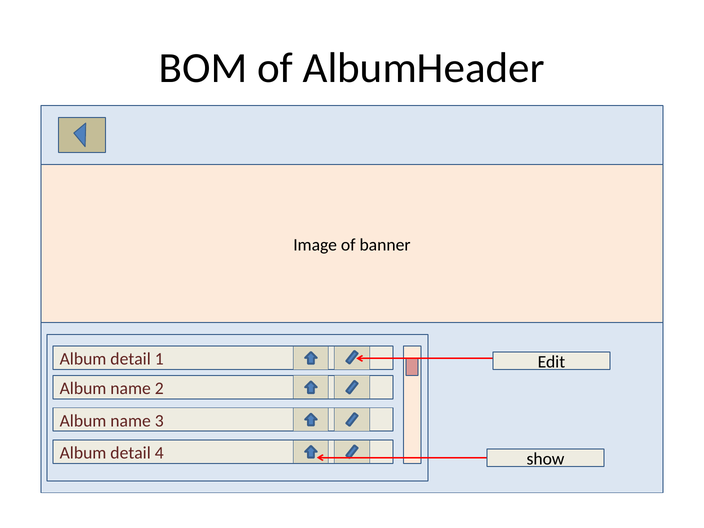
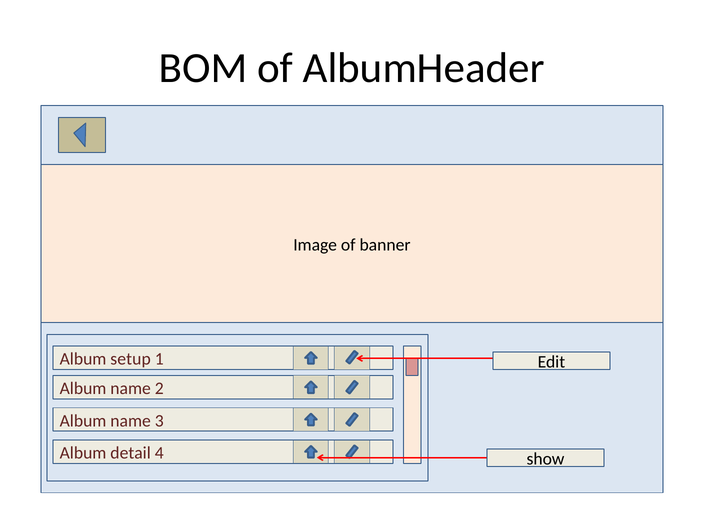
detail: detail -> setup (131, 359)
